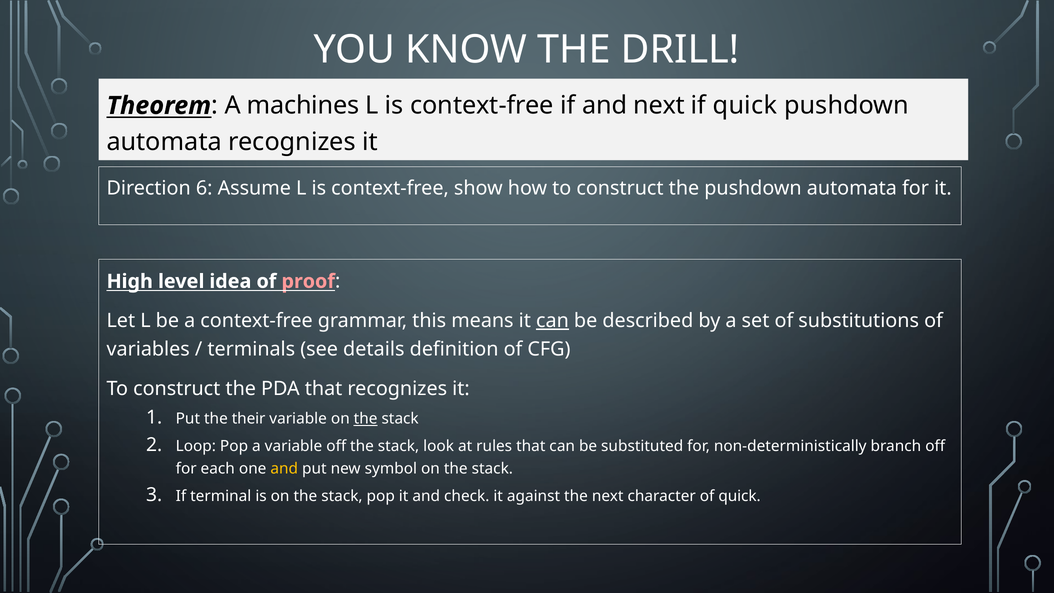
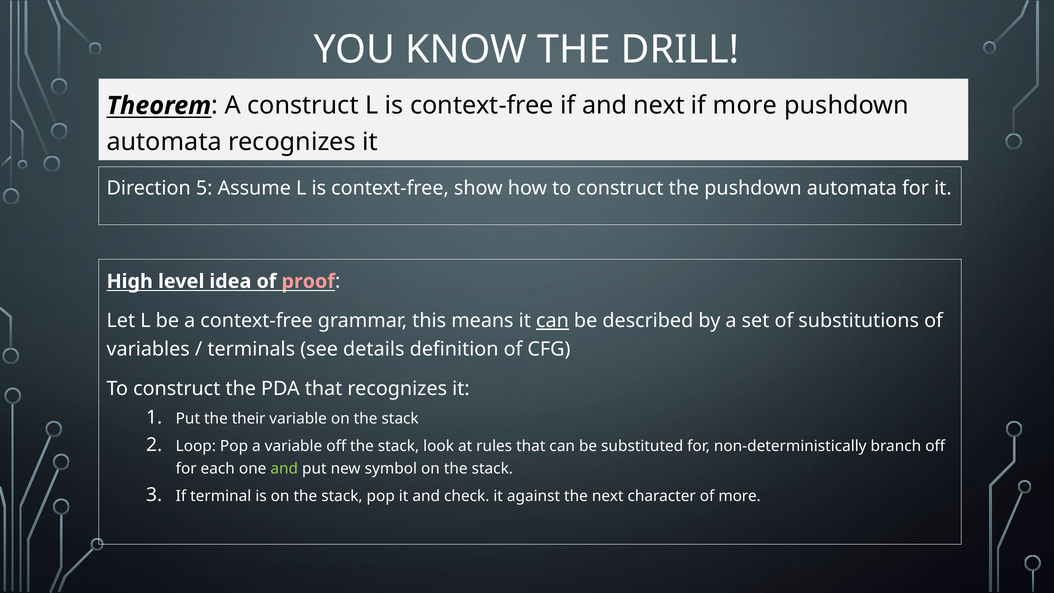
A machines: machines -> construct (303, 106)
if quick: quick -> more (745, 106)
6: 6 -> 5 (204, 188)
the underline: present -> none (366, 419)
and colour: yellow -> light green (284, 468)
of quick: quick -> more (740, 496)
